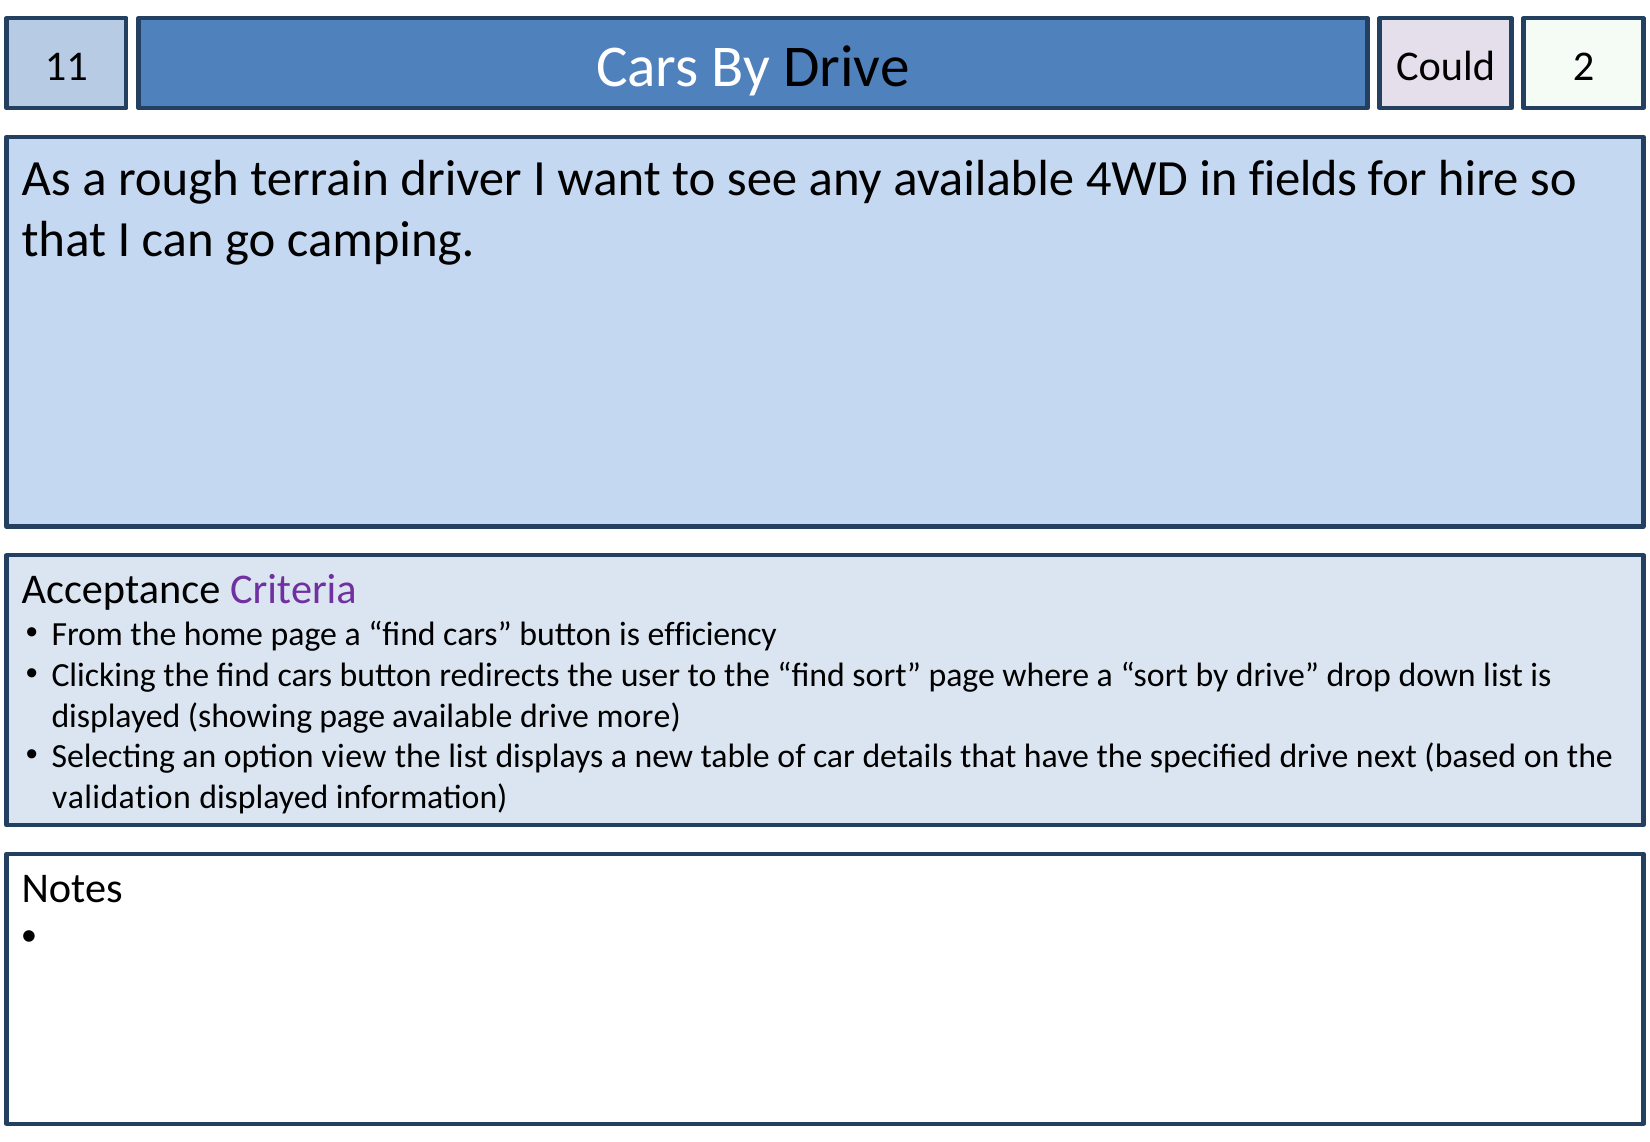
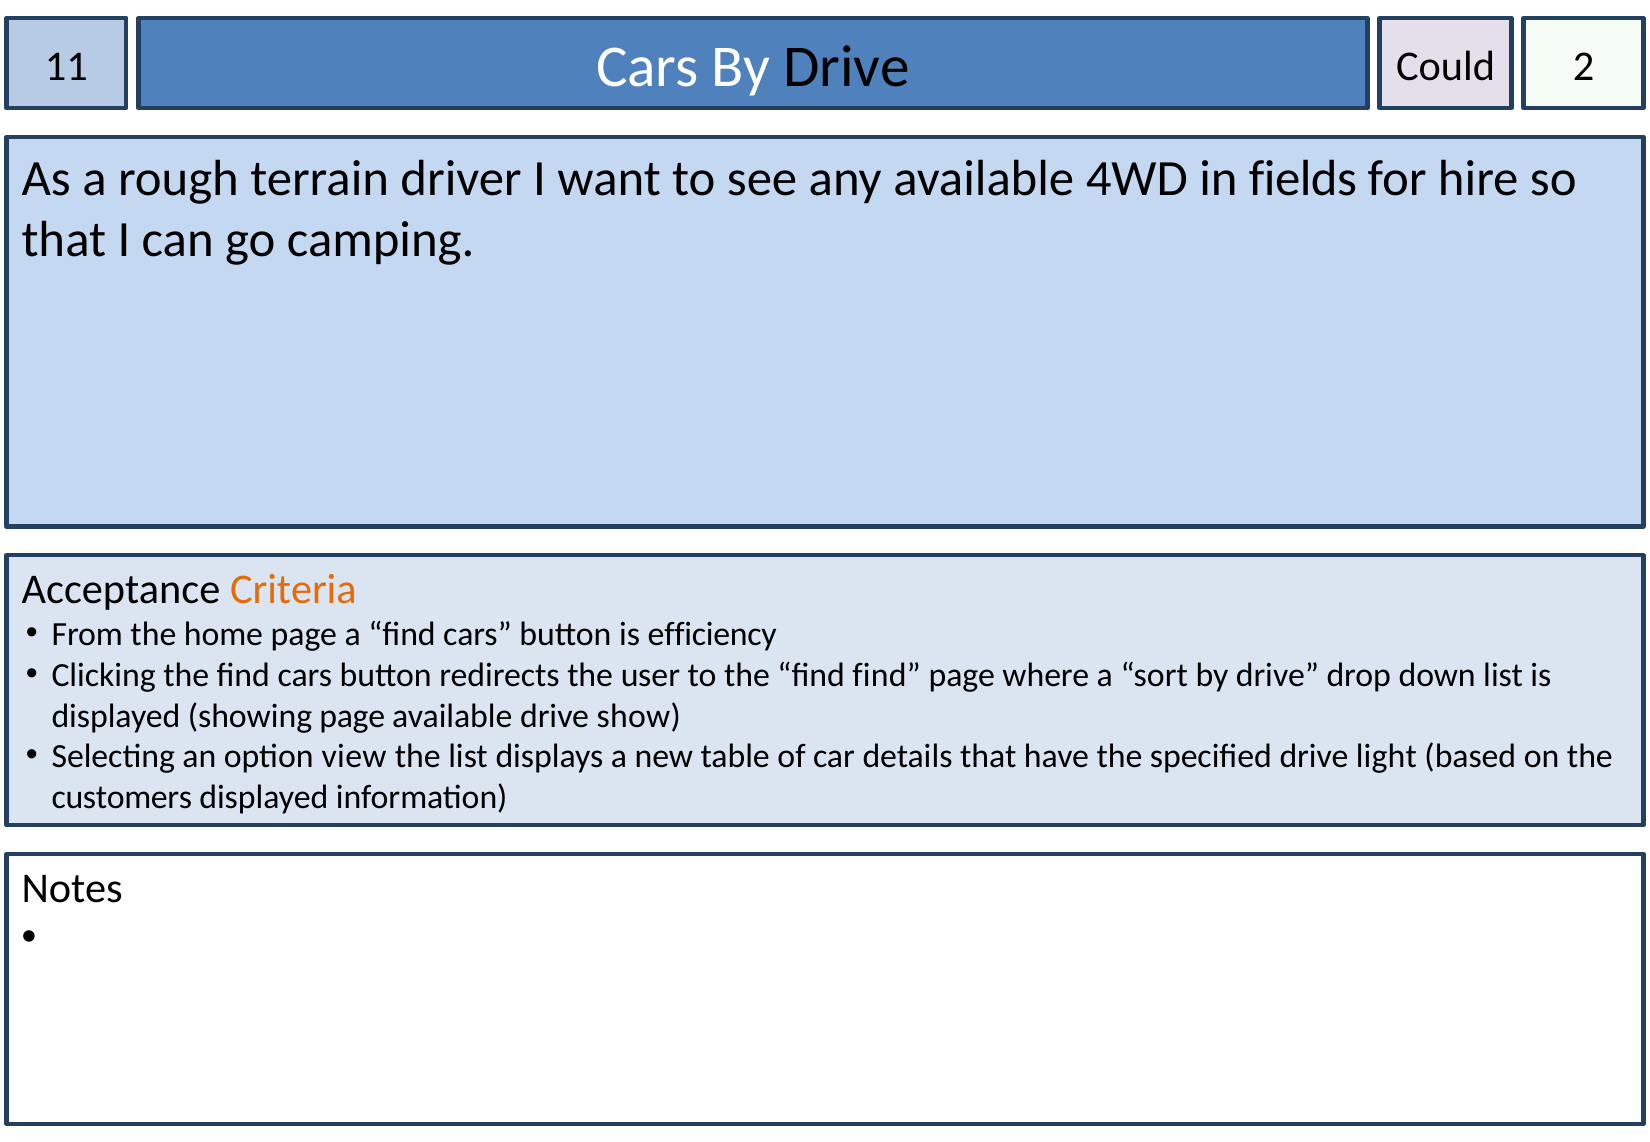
Criteria colour: purple -> orange (293, 590)
find sort: sort -> find (887, 676)
more: more -> show (639, 716)
next: next -> light (1386, 757)
validation: validation -> customers (122, 797)
